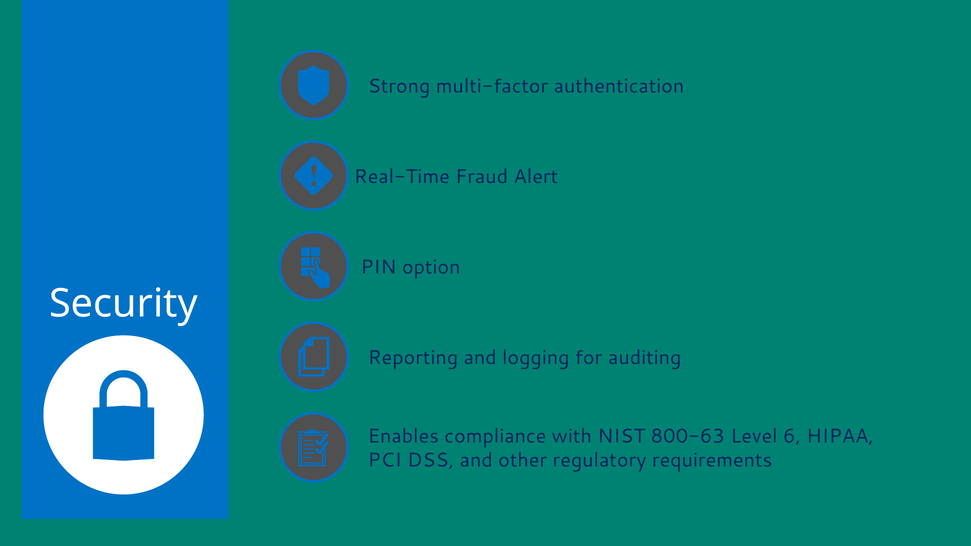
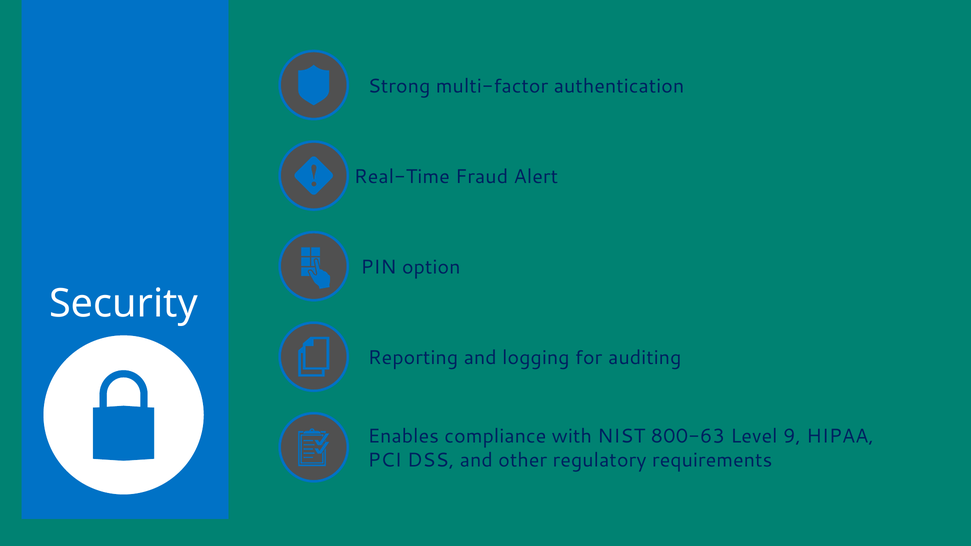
6: 6 -> 9 (792, 437)
